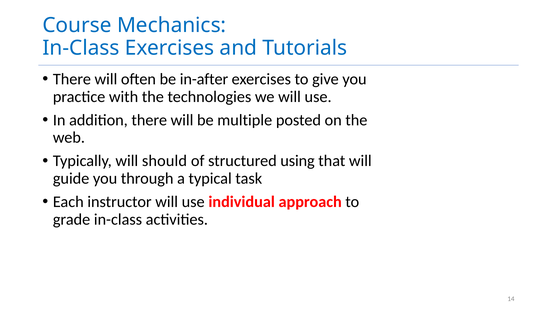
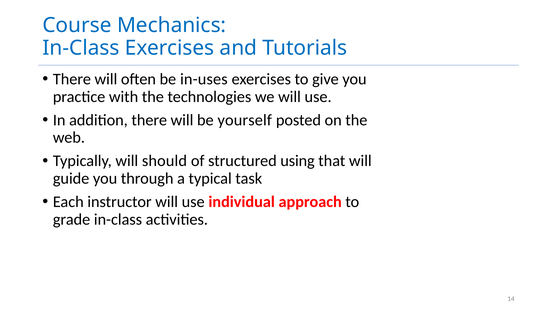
in-after: in-after -> in-uses (204, 79)
multiple: multiple -> yourself (245, 120)
